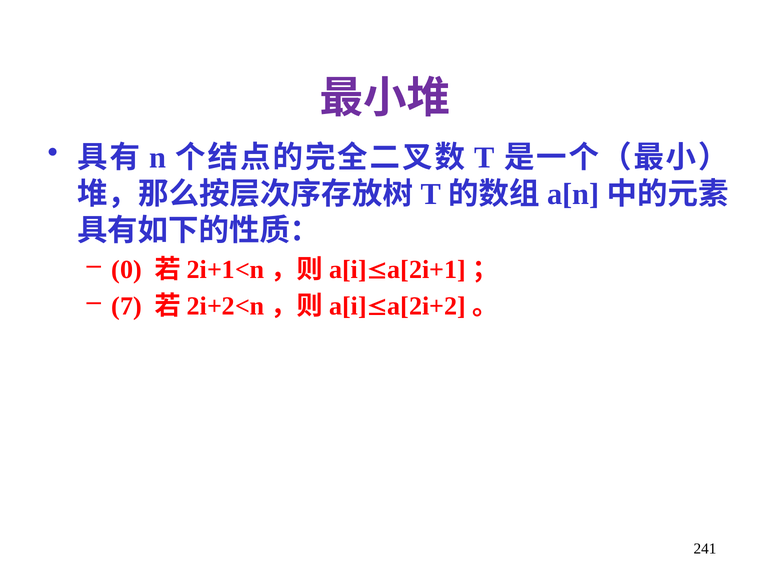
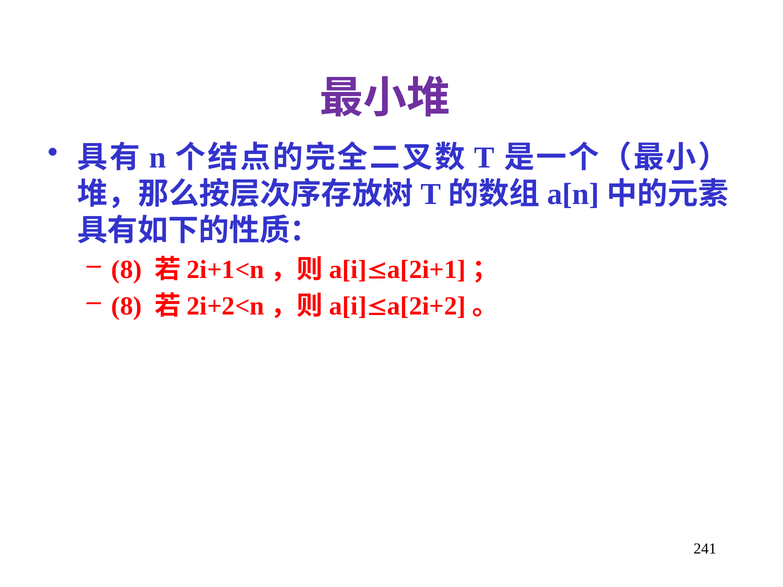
0: 0 -> 8 (127, 270)
7: 7 -> 8 (127, 306)
